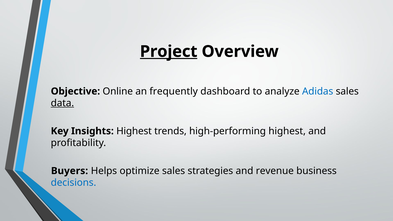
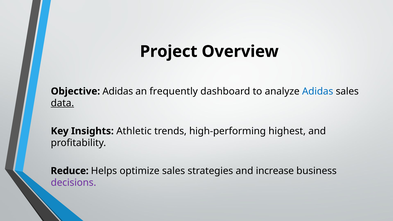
Project underline: present -> none (169, 51)
Objective Online: Online -> Adidas (118, 91)
Insights Highest: Highest -> Athletic (134, 131)
Buyers: Buyers -> Reduce (70, 171)
revenue: revenue -> increase (275, 171)
decisions colour: blue -> purple (73, 183)
